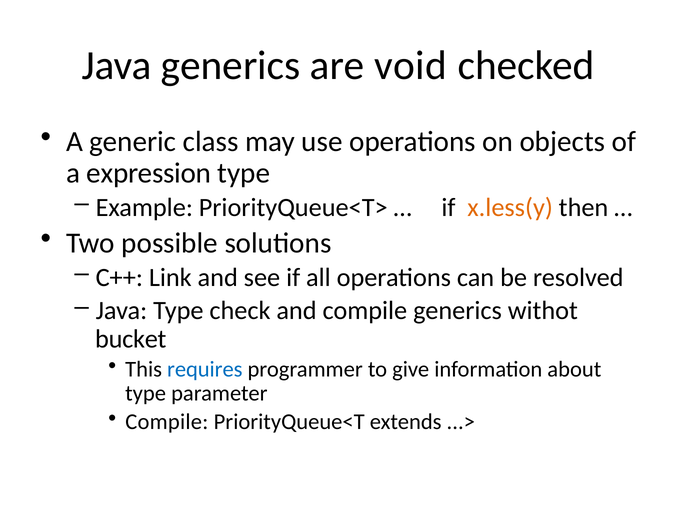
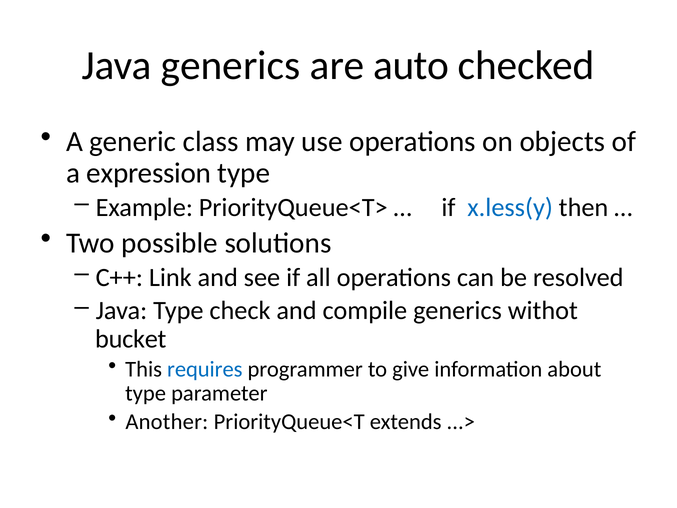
void: void -> auto (411, 66)
x.less(y colour: orange -> blue (510, 207)
Compile: Compile -> Another (167, 422)
